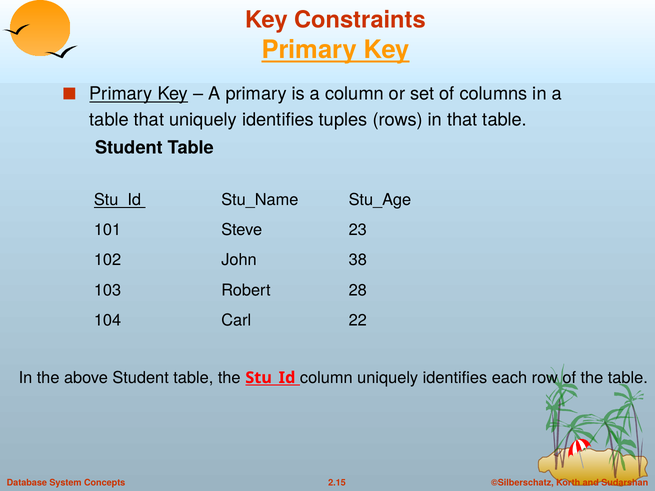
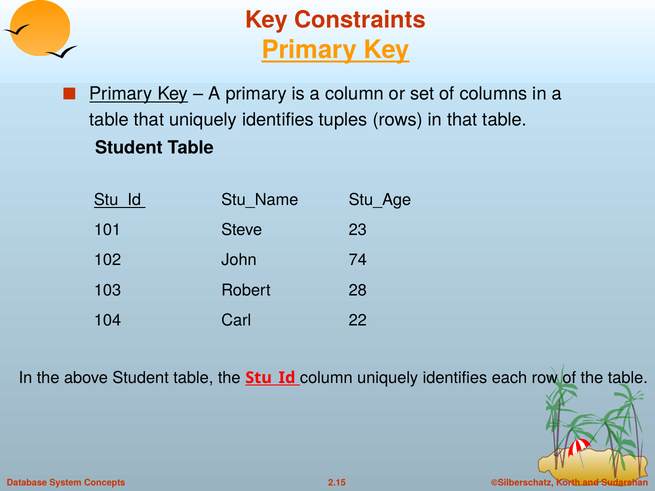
38: 38 -> 74 (358, 260)
